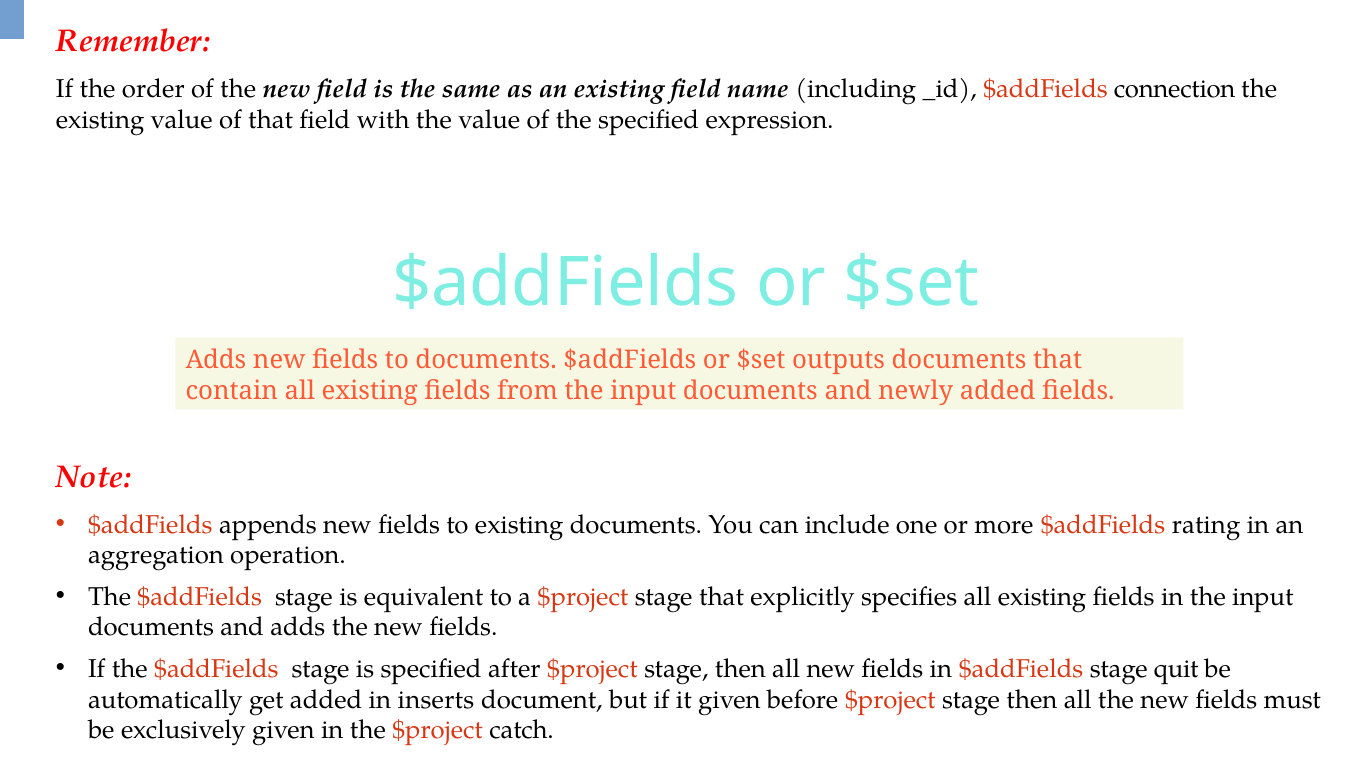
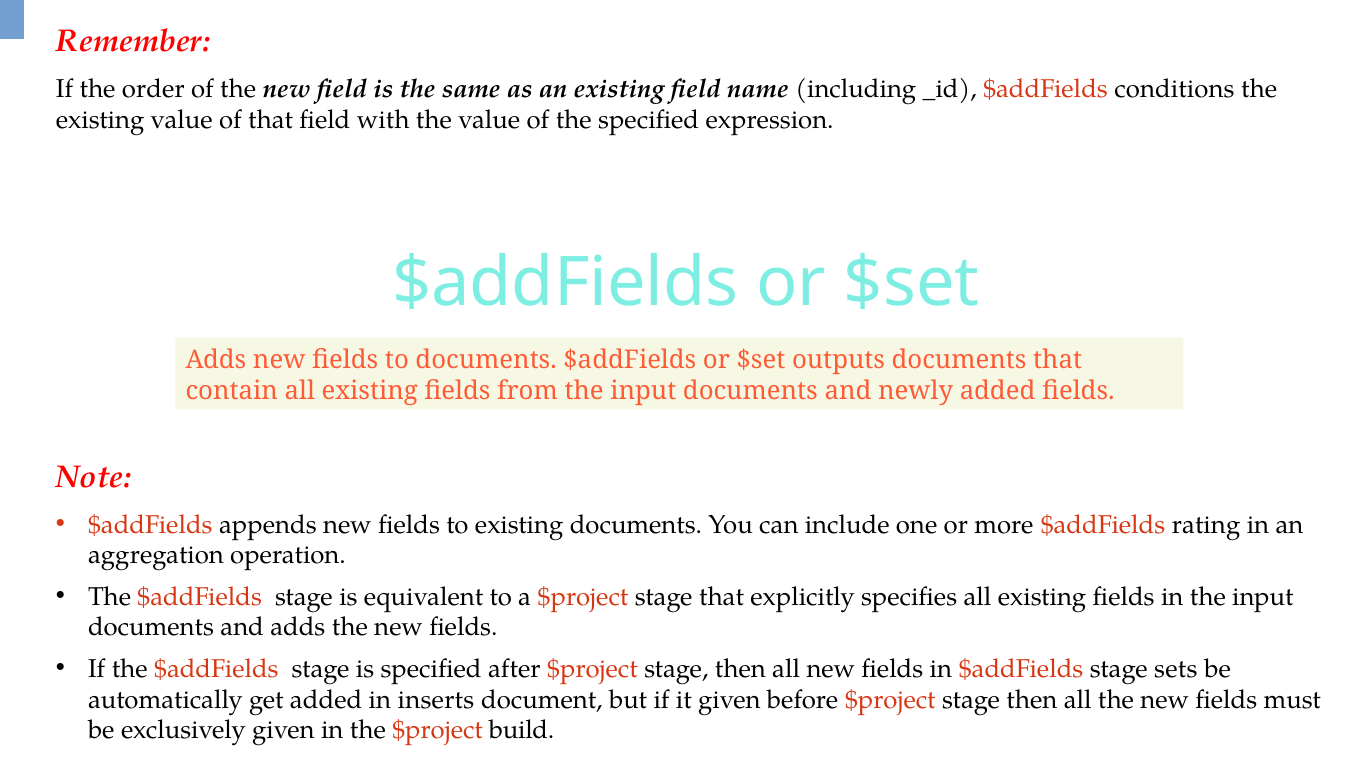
connection: connection -> conditions (1174, 89)
quit: quit -> sets (1176, 668)
catch: catch -> build (522, 730)
